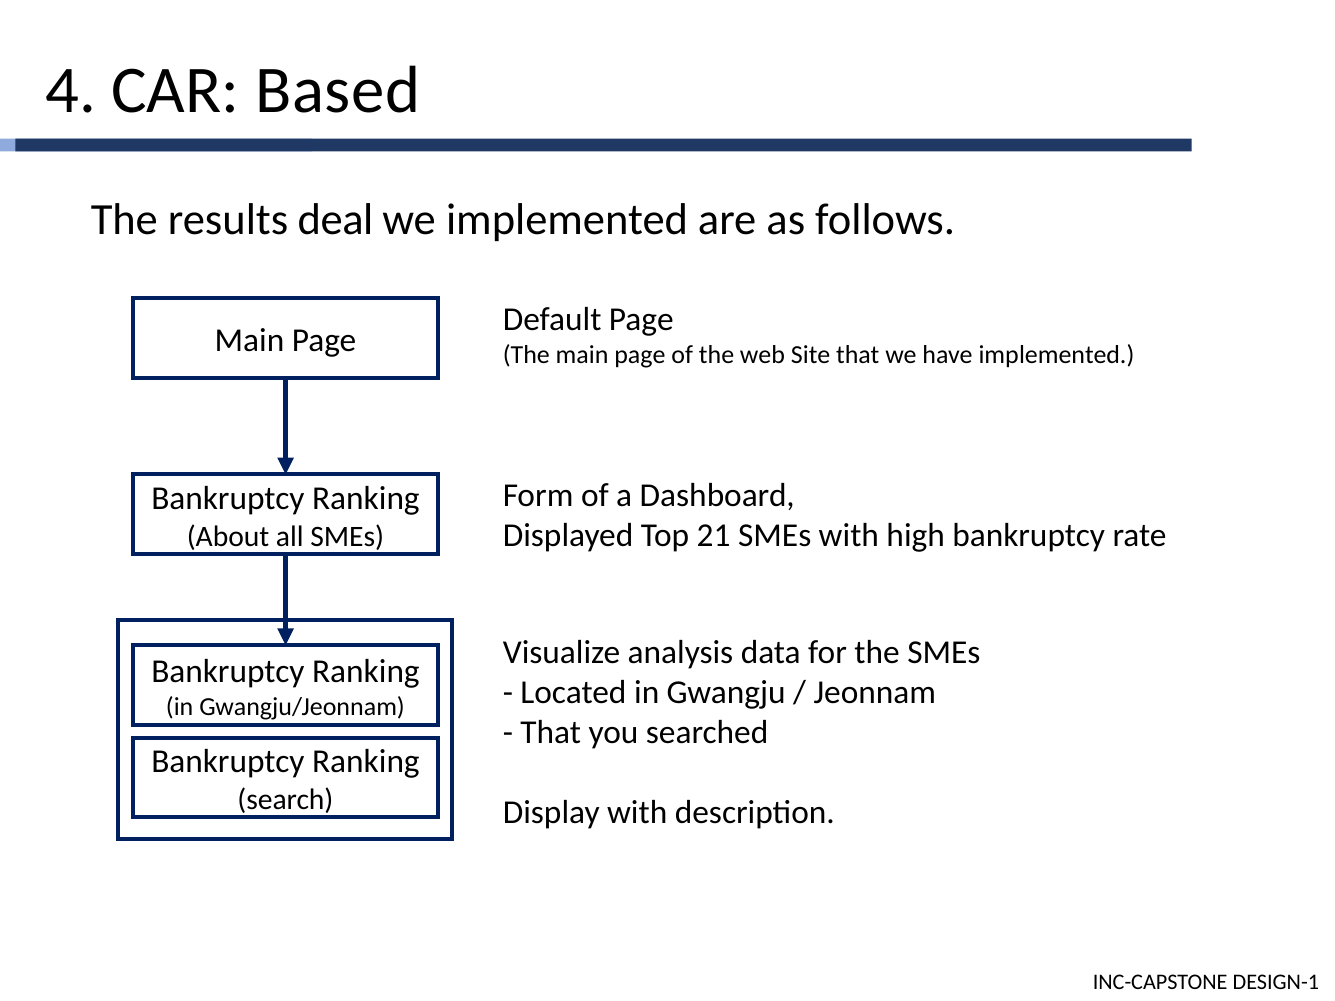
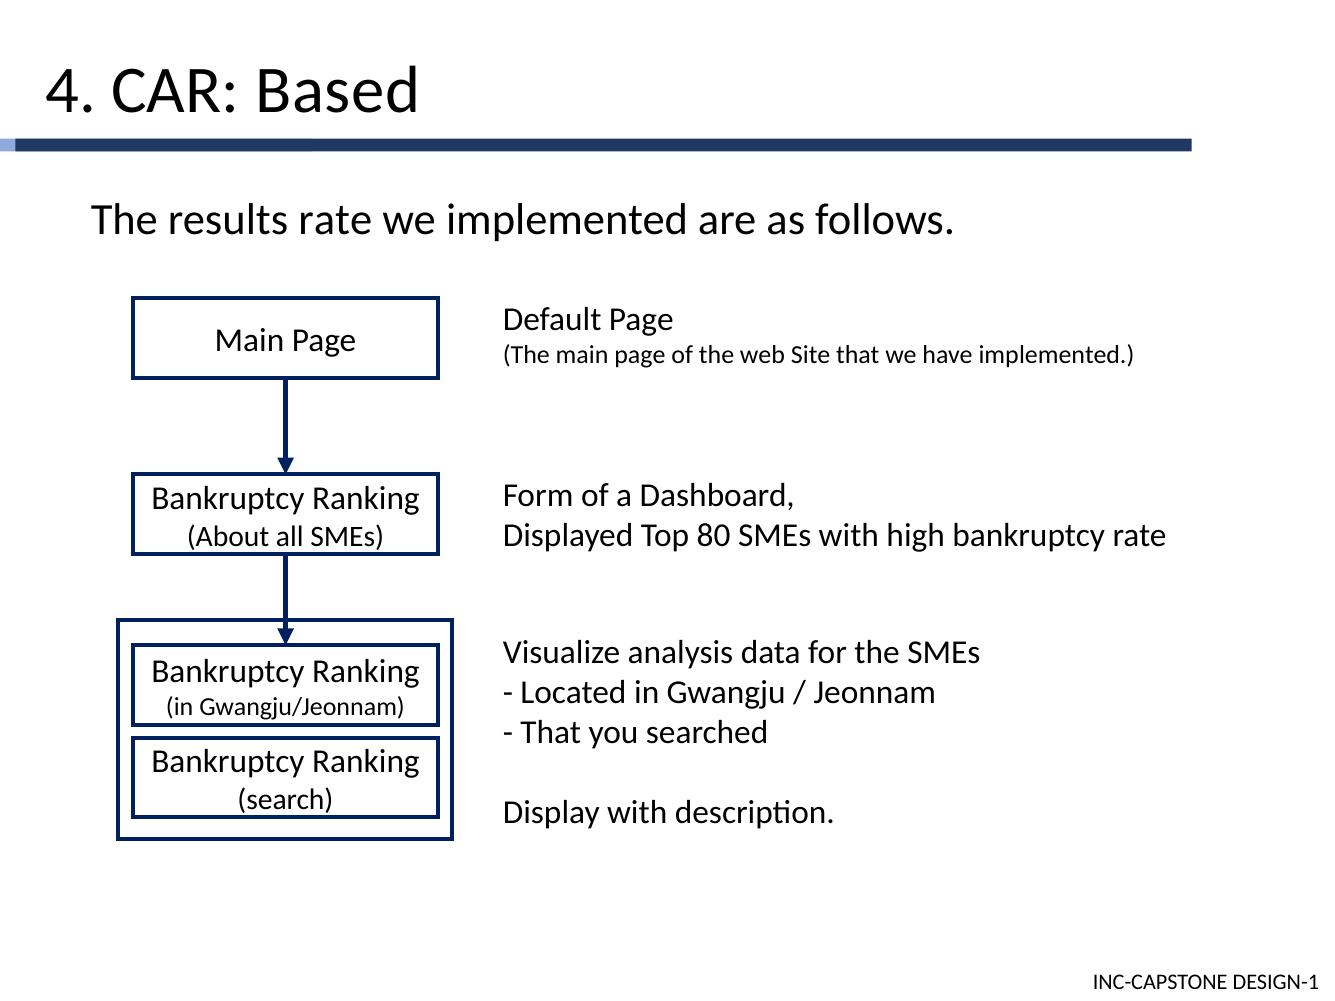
results deal: deal -> rate (335, 220)
21: 21 -> 80 (714, 536)
